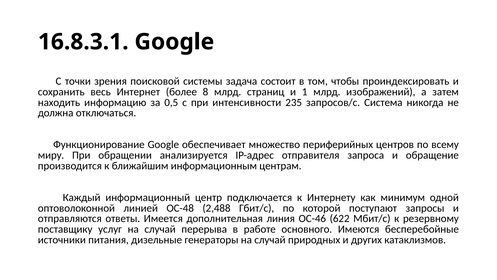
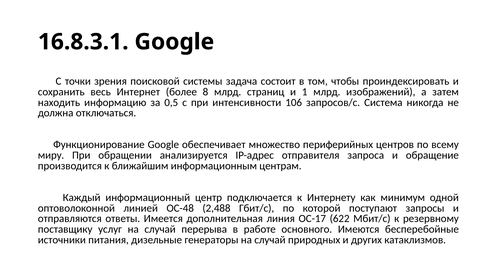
235: 235 -> 106 (294, 102)
ОС-46: ОС-46 -> ОС-17 (312, 218)
